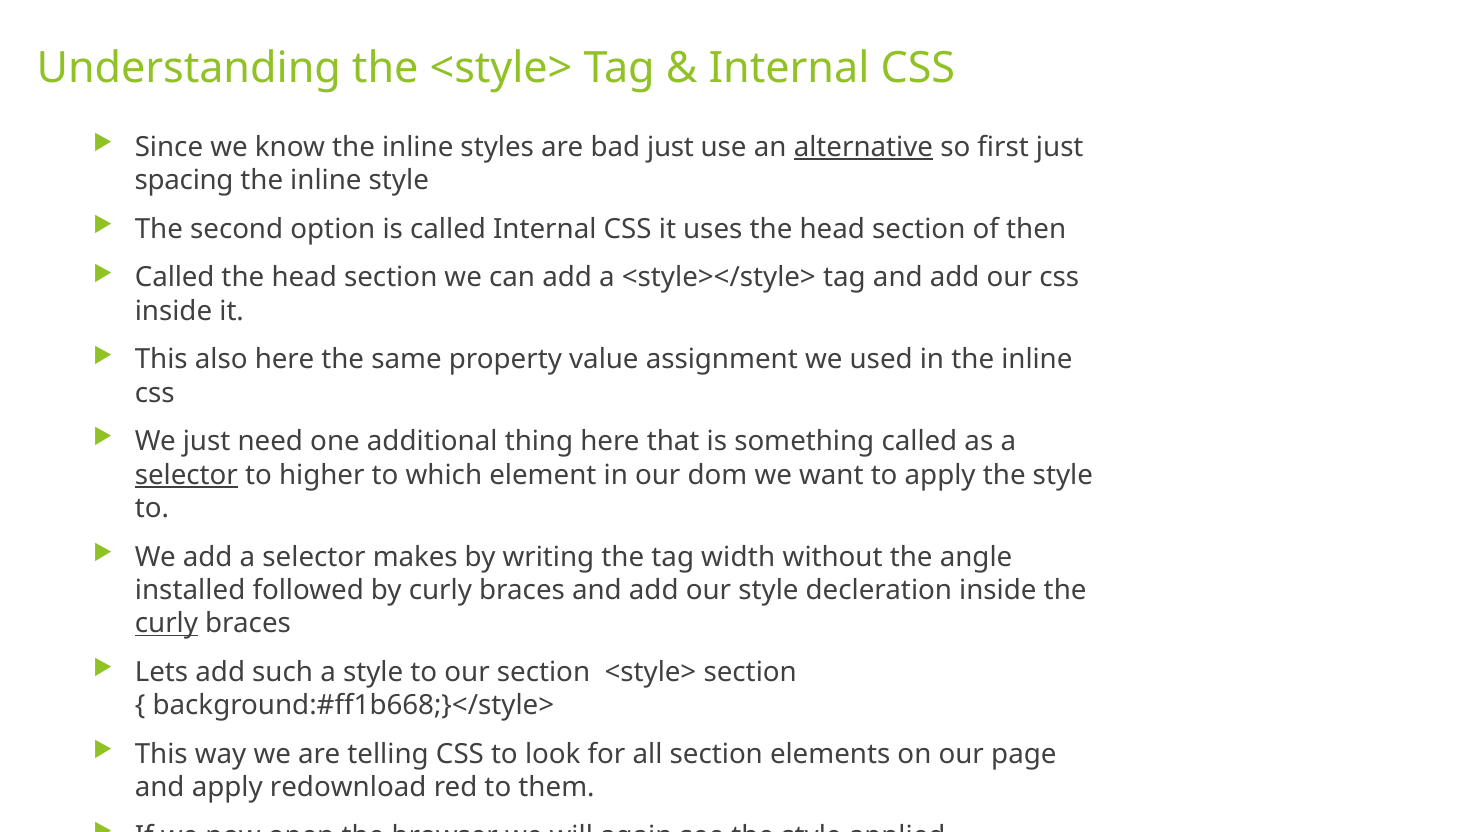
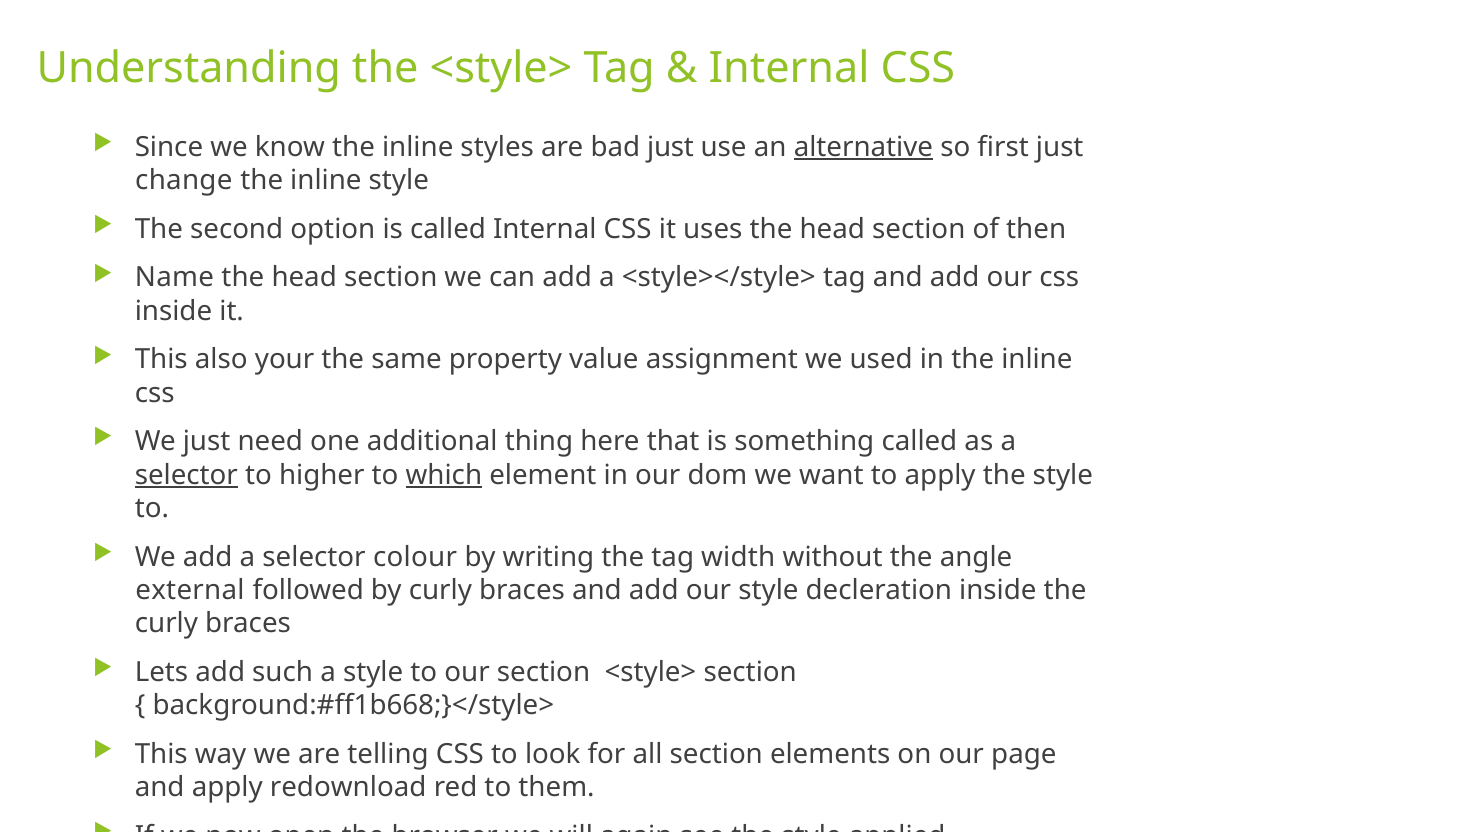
spacing: spacing -> change (184, 180)
Called: Called -> Name (174, 278)
also here: here -> your (285, 360)
which underline: none -> present (444, 475)
makes: makes -> colour (415, 557)
installed: installed -> external (190, 590)
curly underline: present -> none (166, 623)
